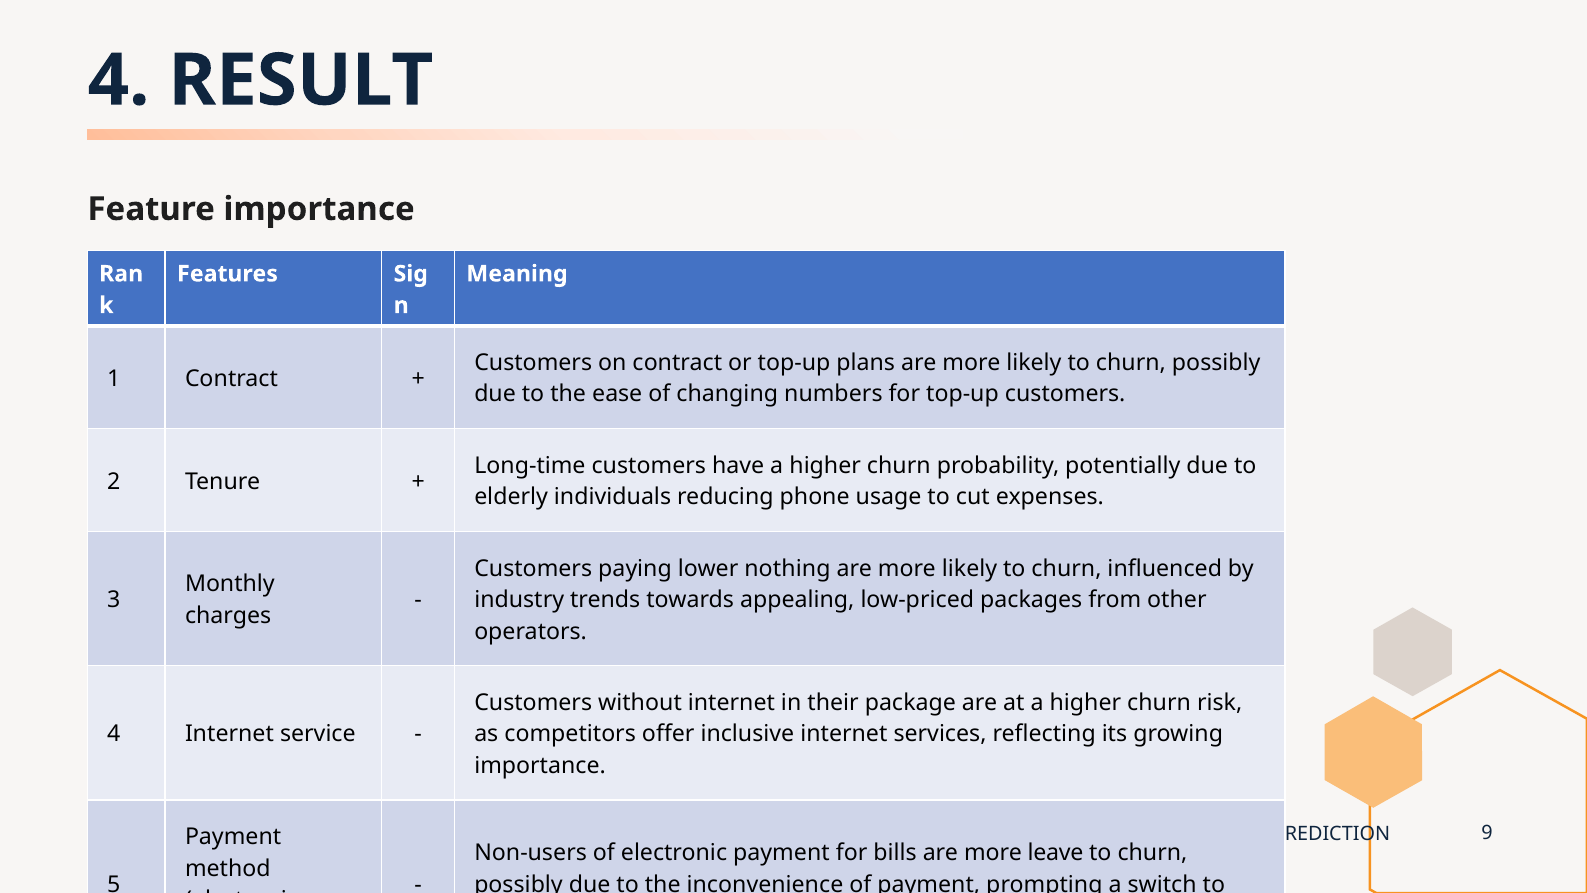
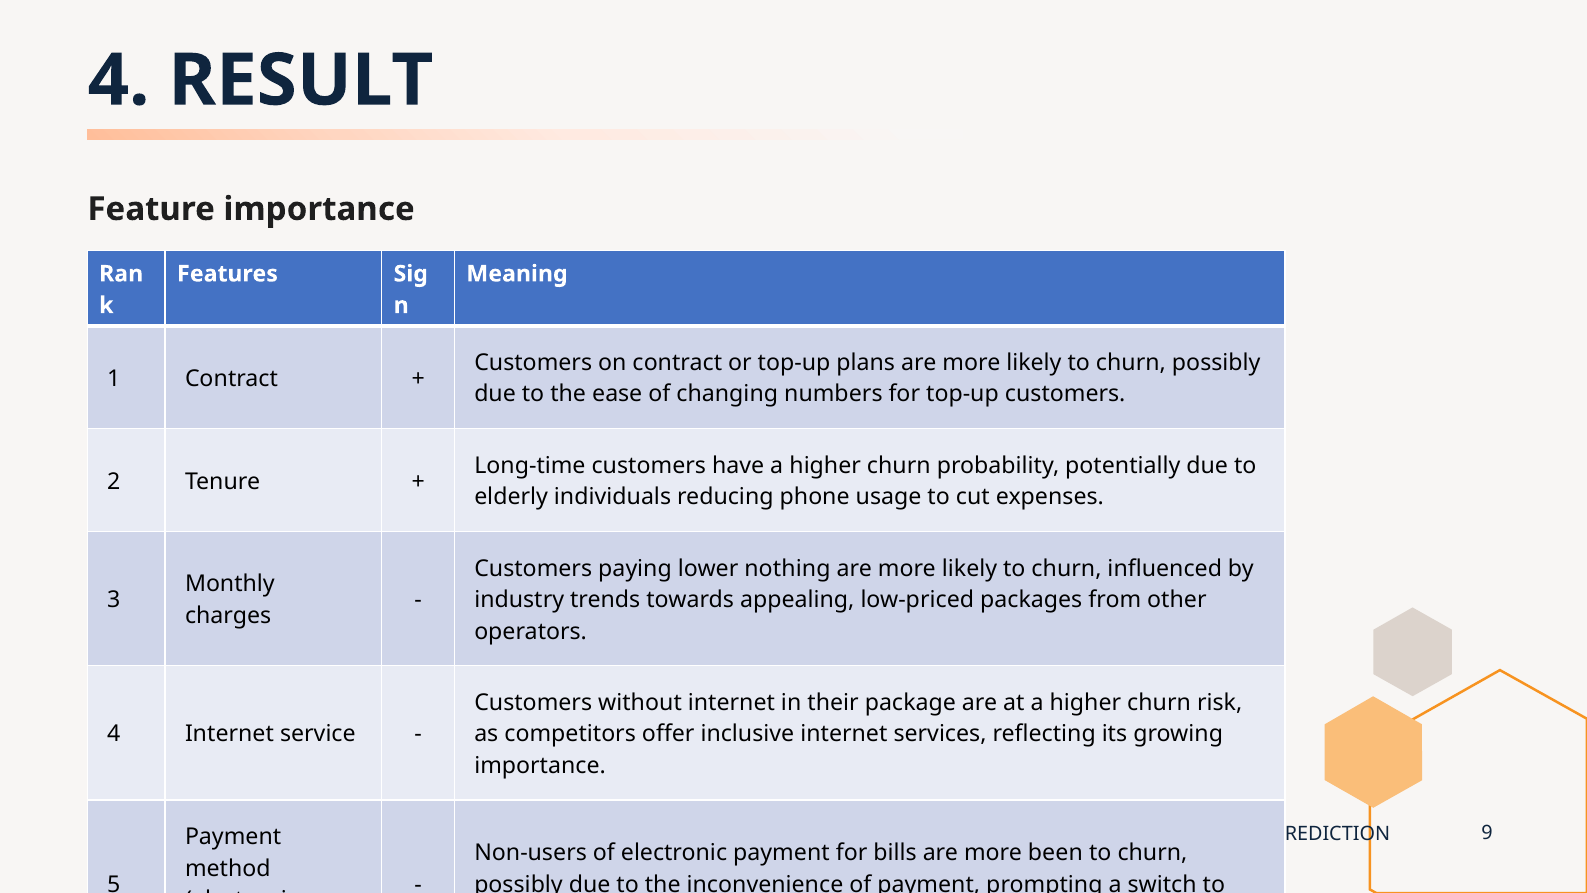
leave: leave -> been (1055, 853)
